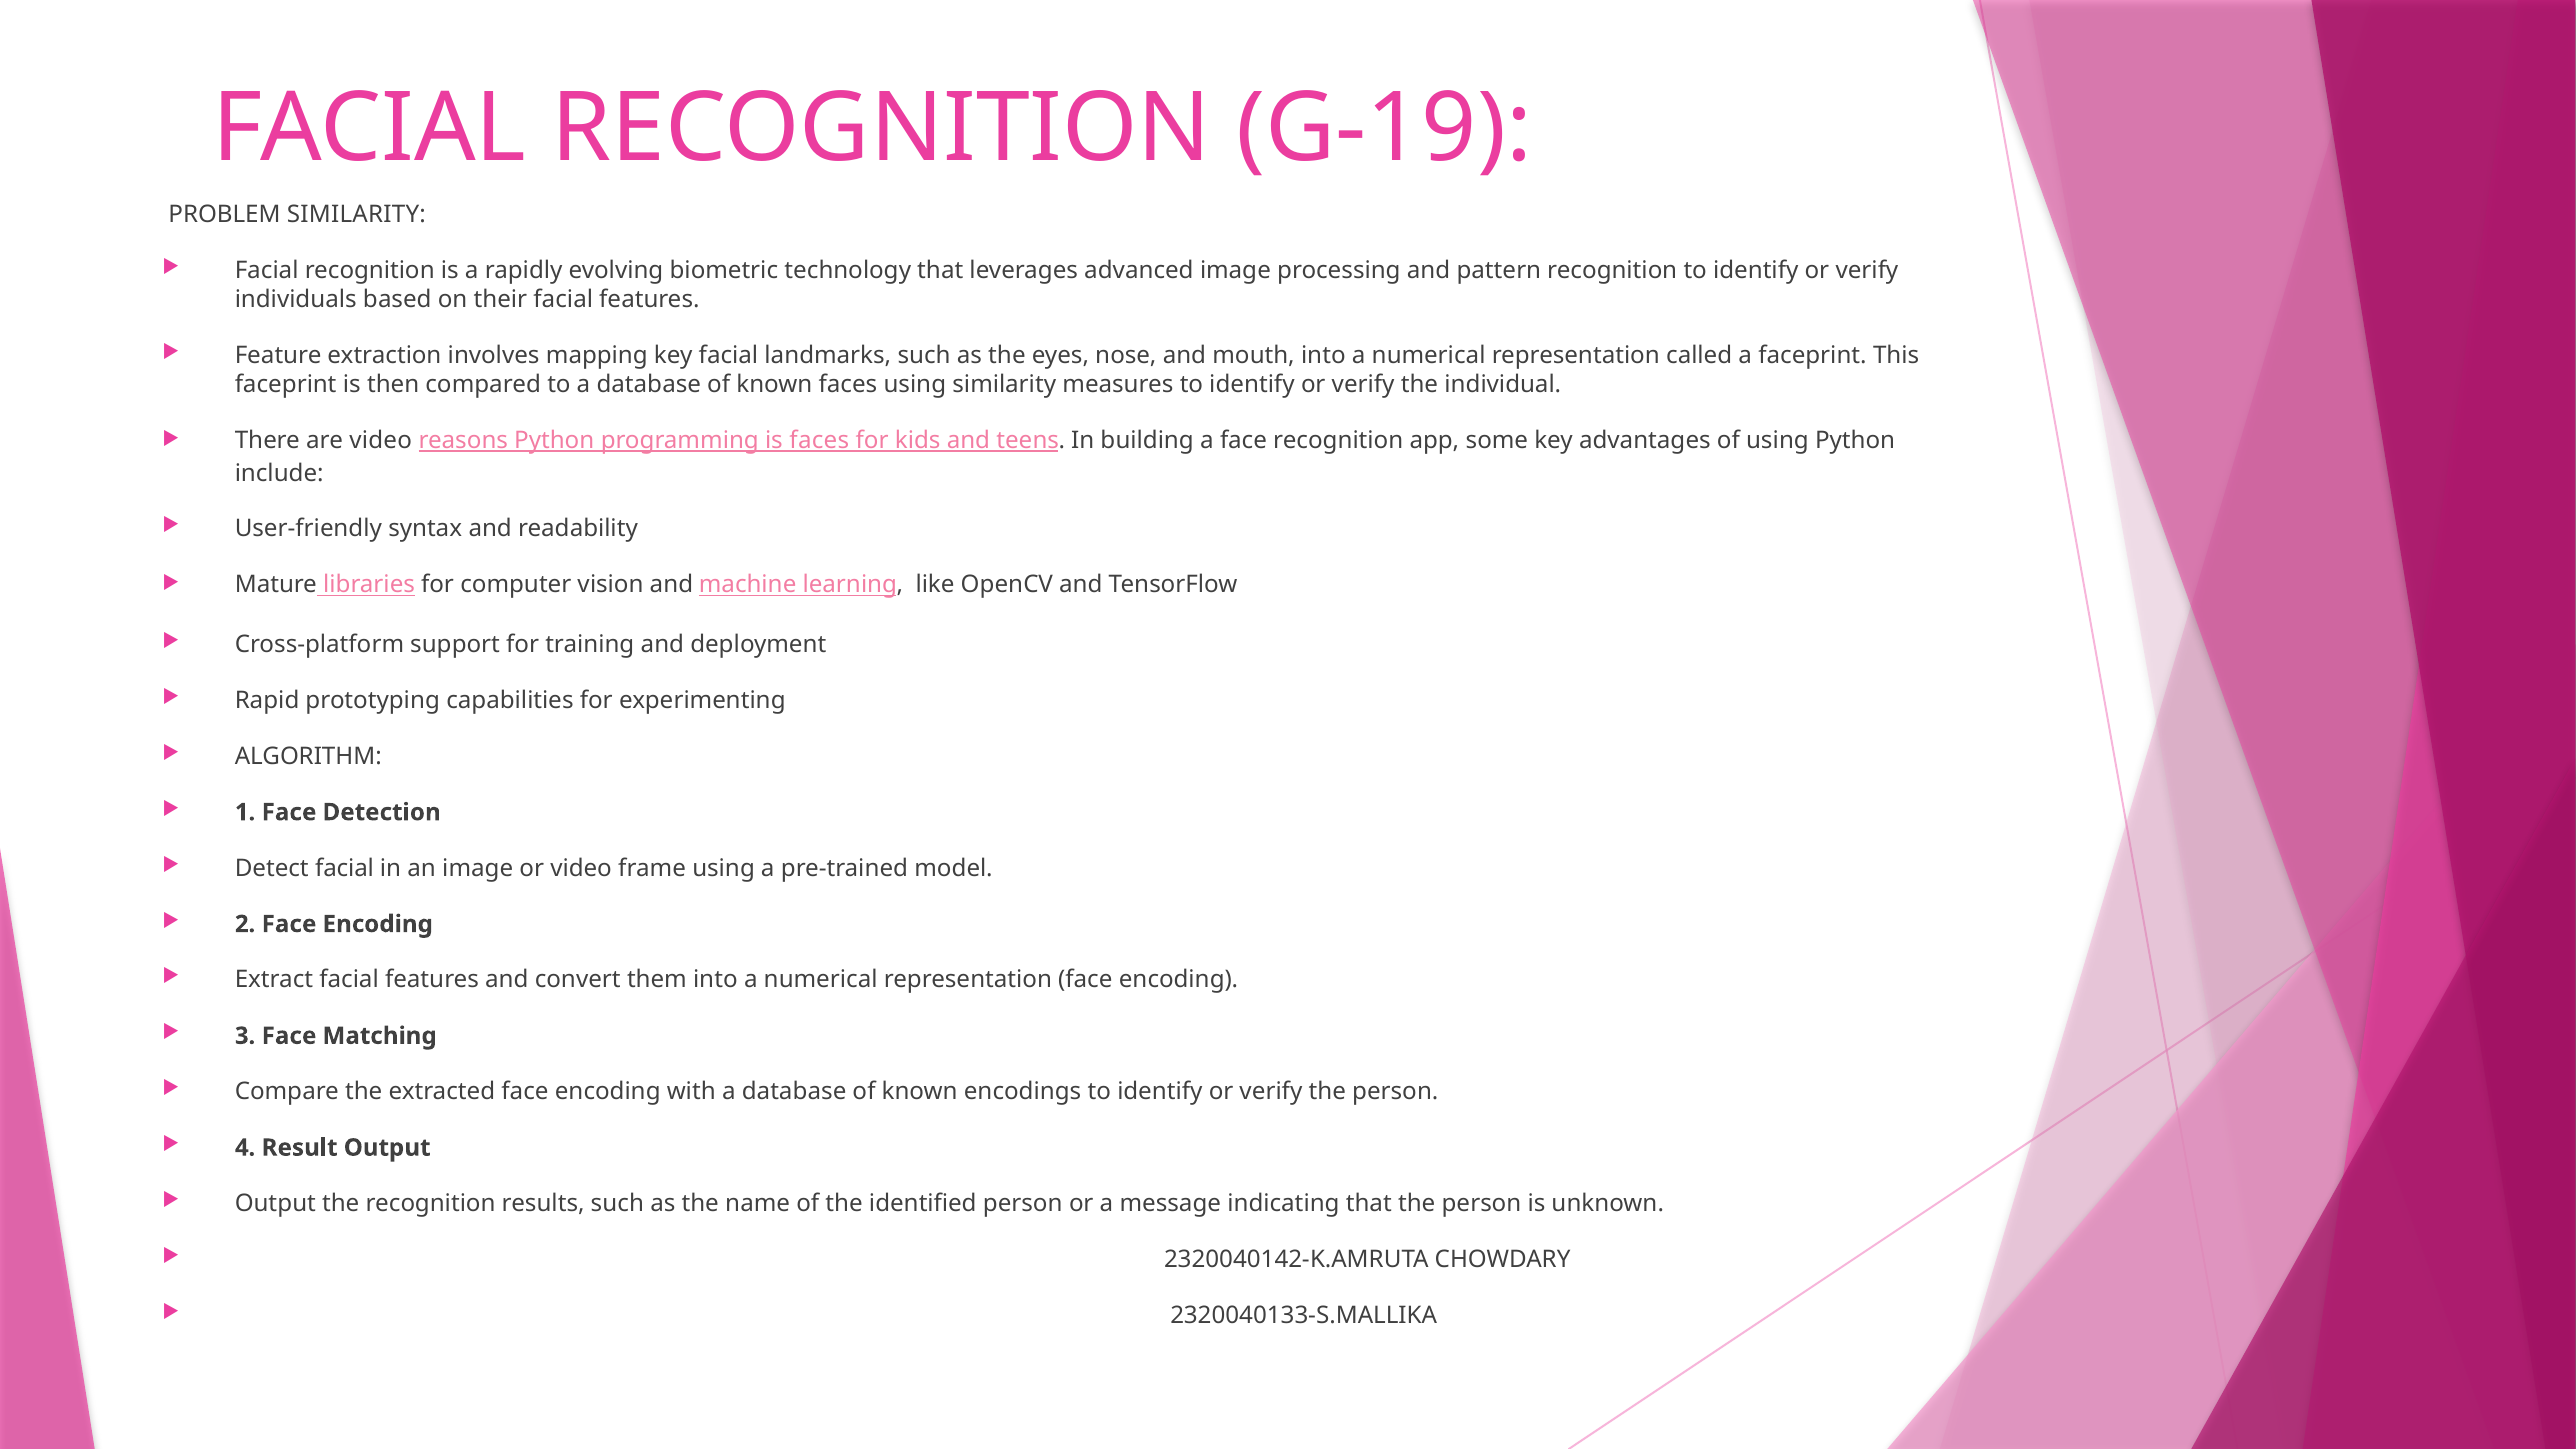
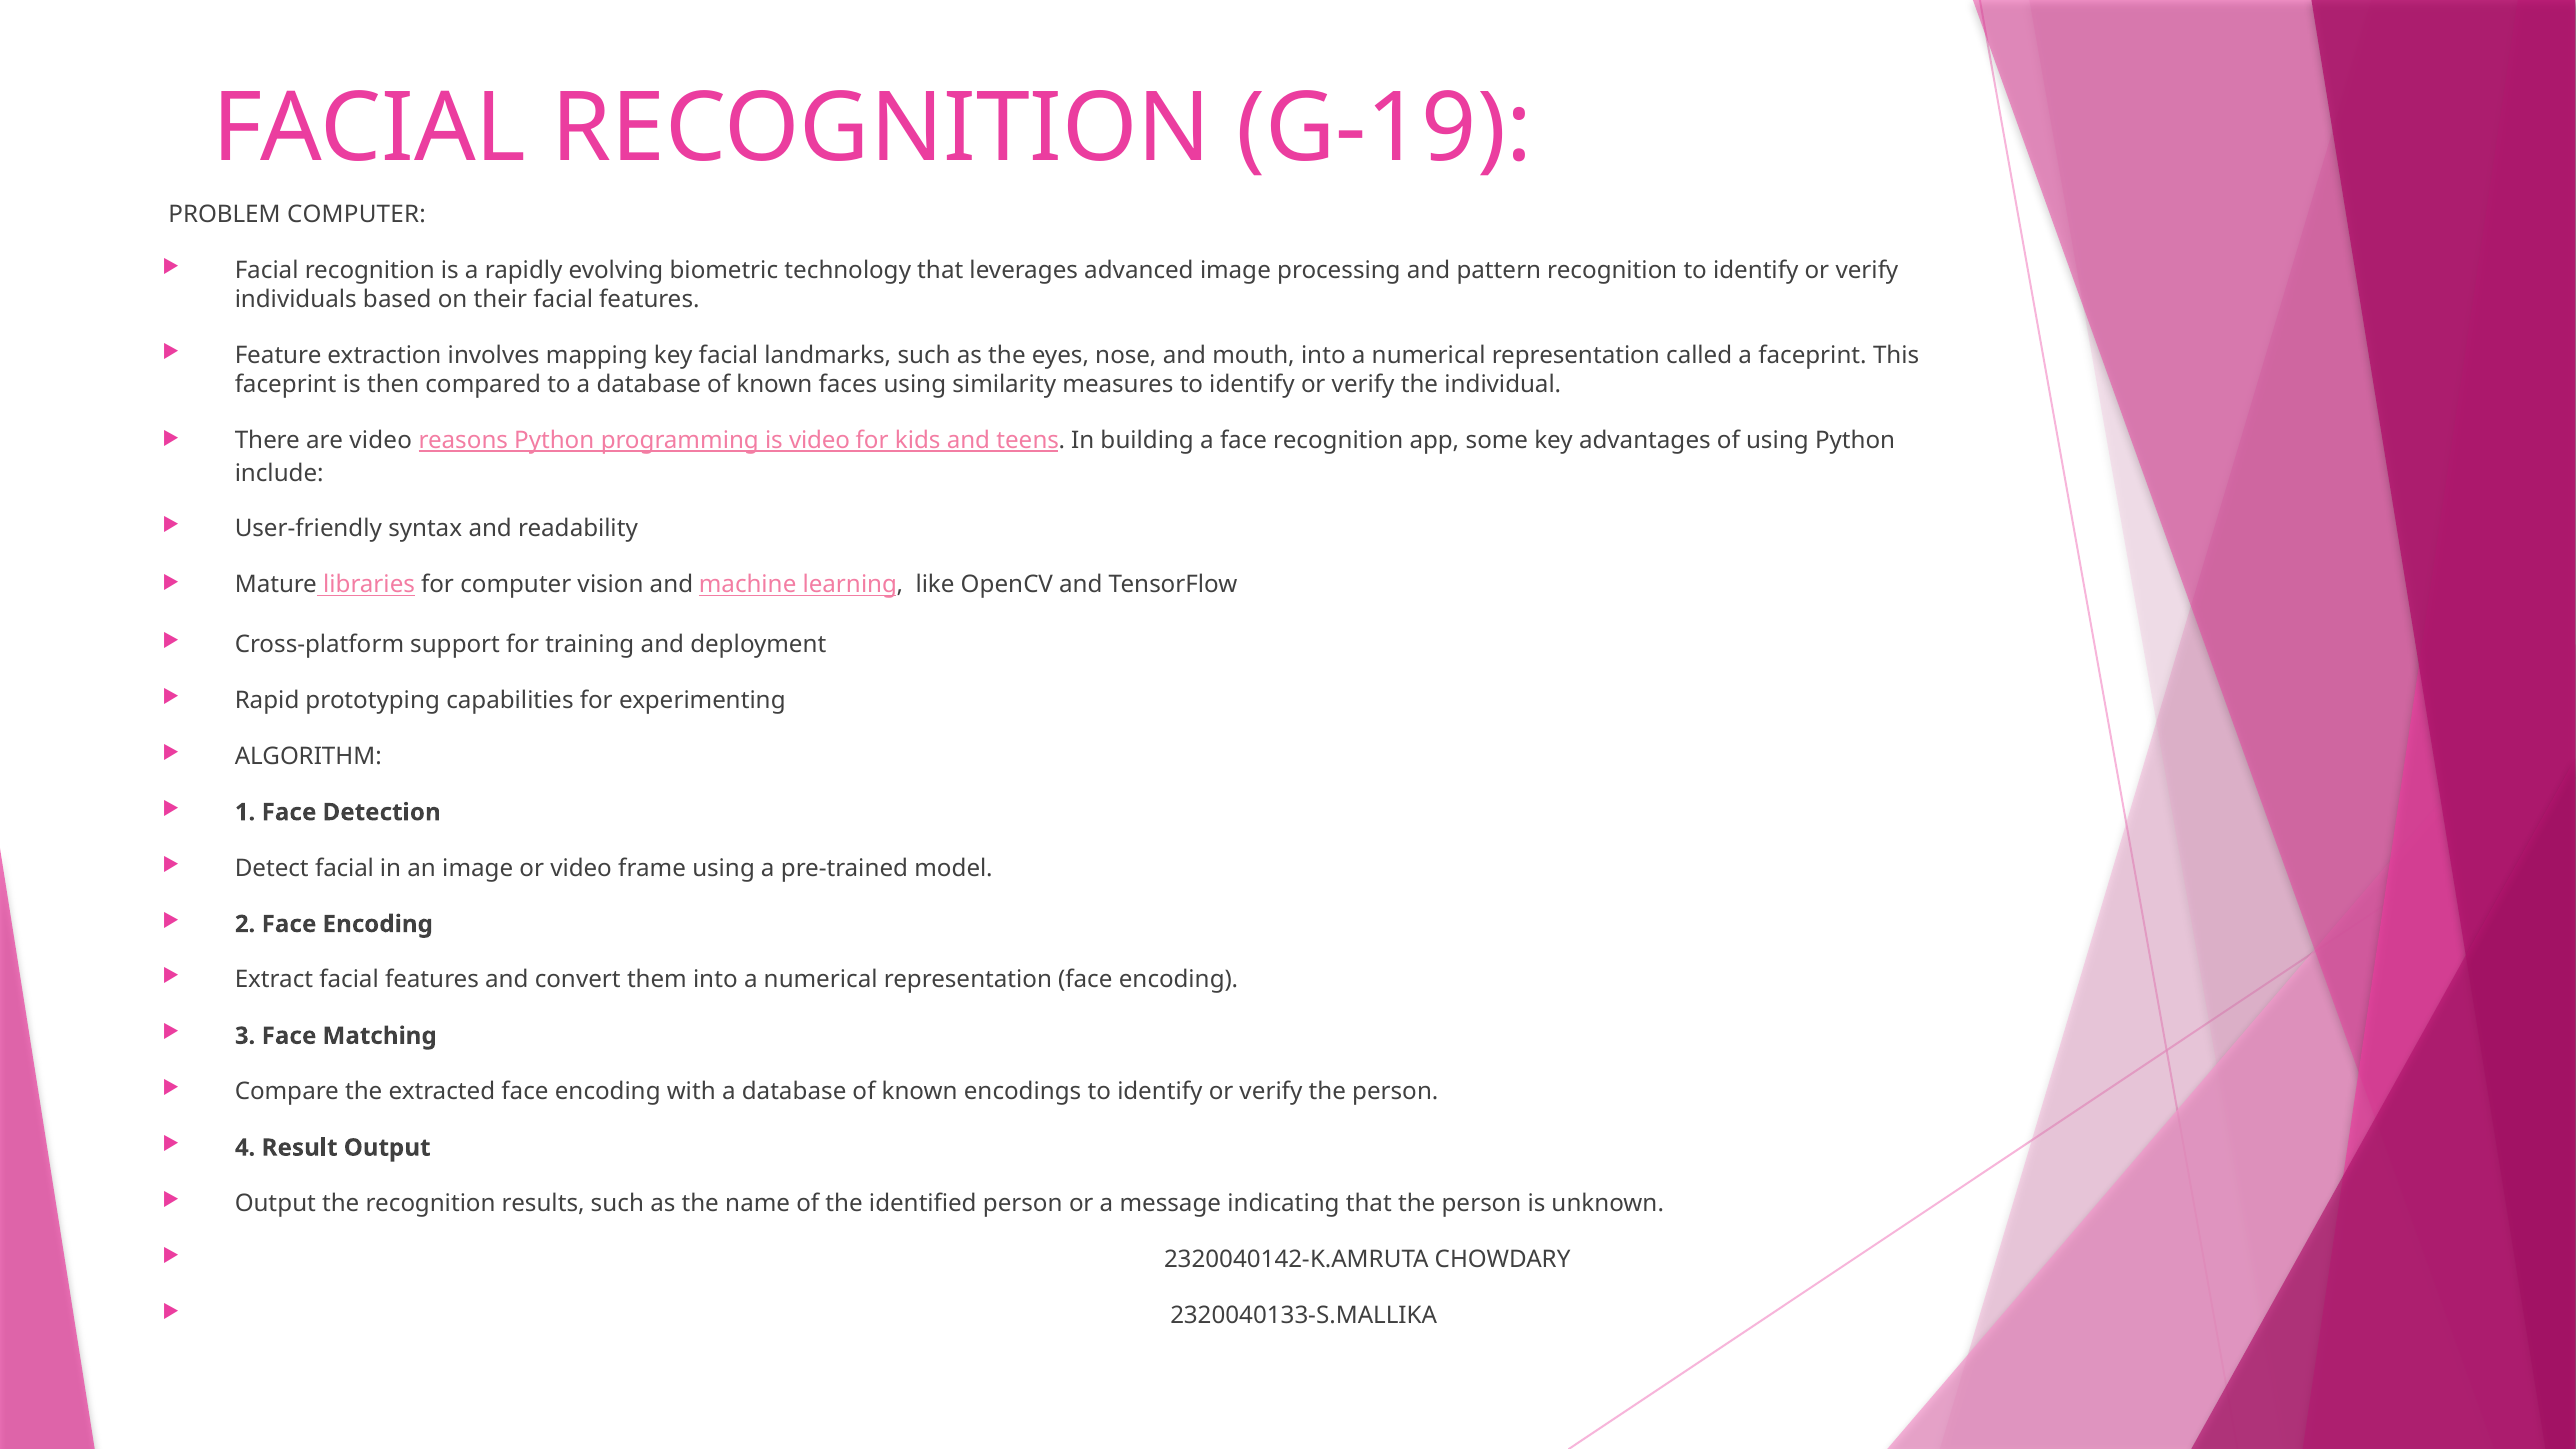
PROBLEM SIMILARITY: SIMILARITY -> COMPUTER (356, 214)
is faces: faces -> video (820, 440)
